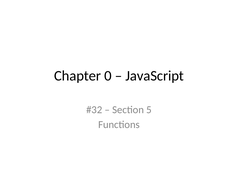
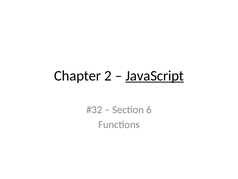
0: 0 -> 2 (108, 76)
JavaScript underline: none -> present (155, 76)
5: 5 -> 6 (149, 109)
